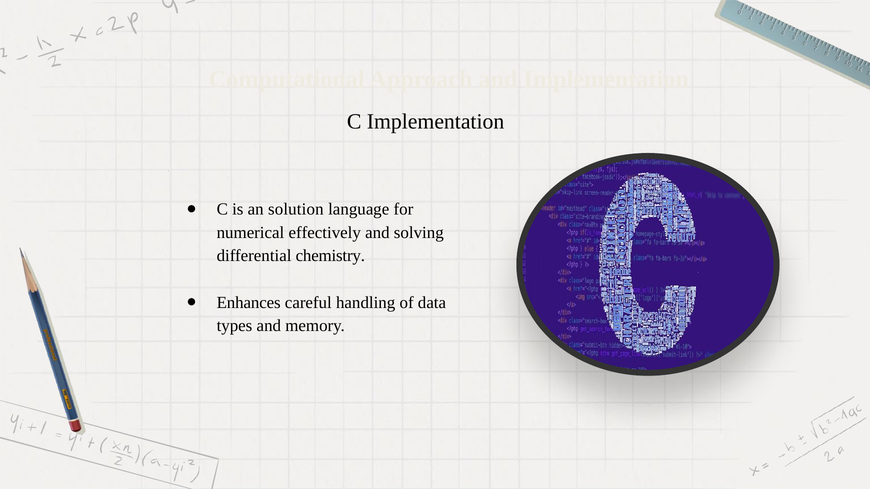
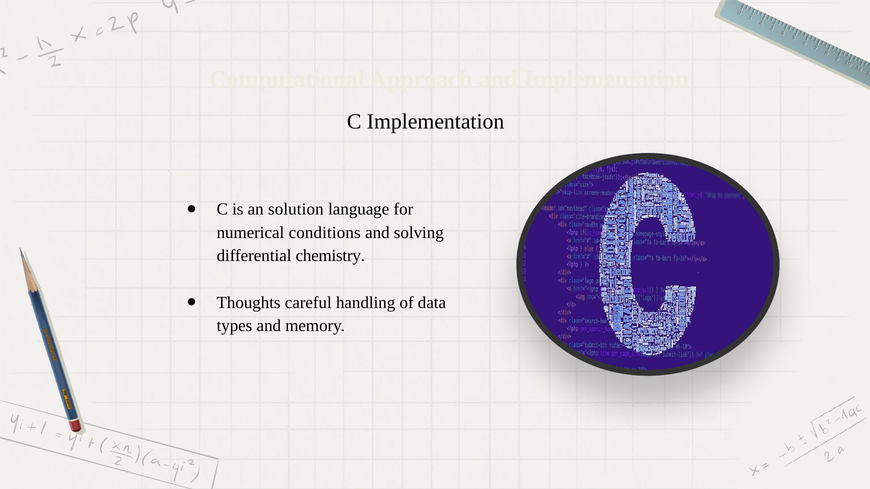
effectively: effectively -> conditions (325, 233)
Enhances: Enhances -> Thoughts (249, 303)
